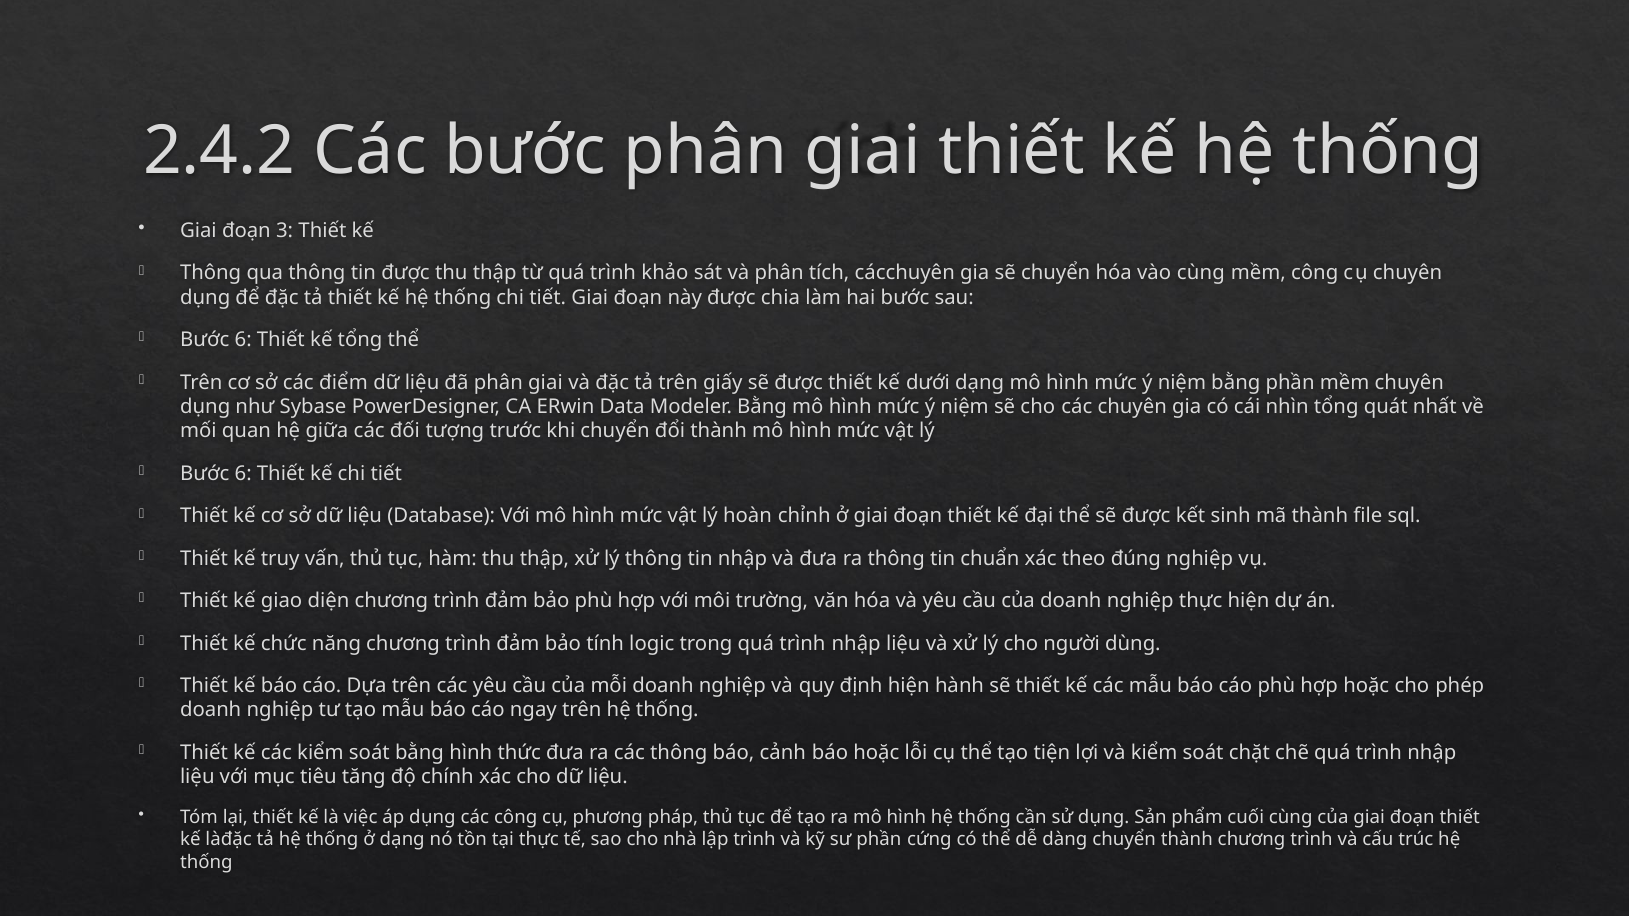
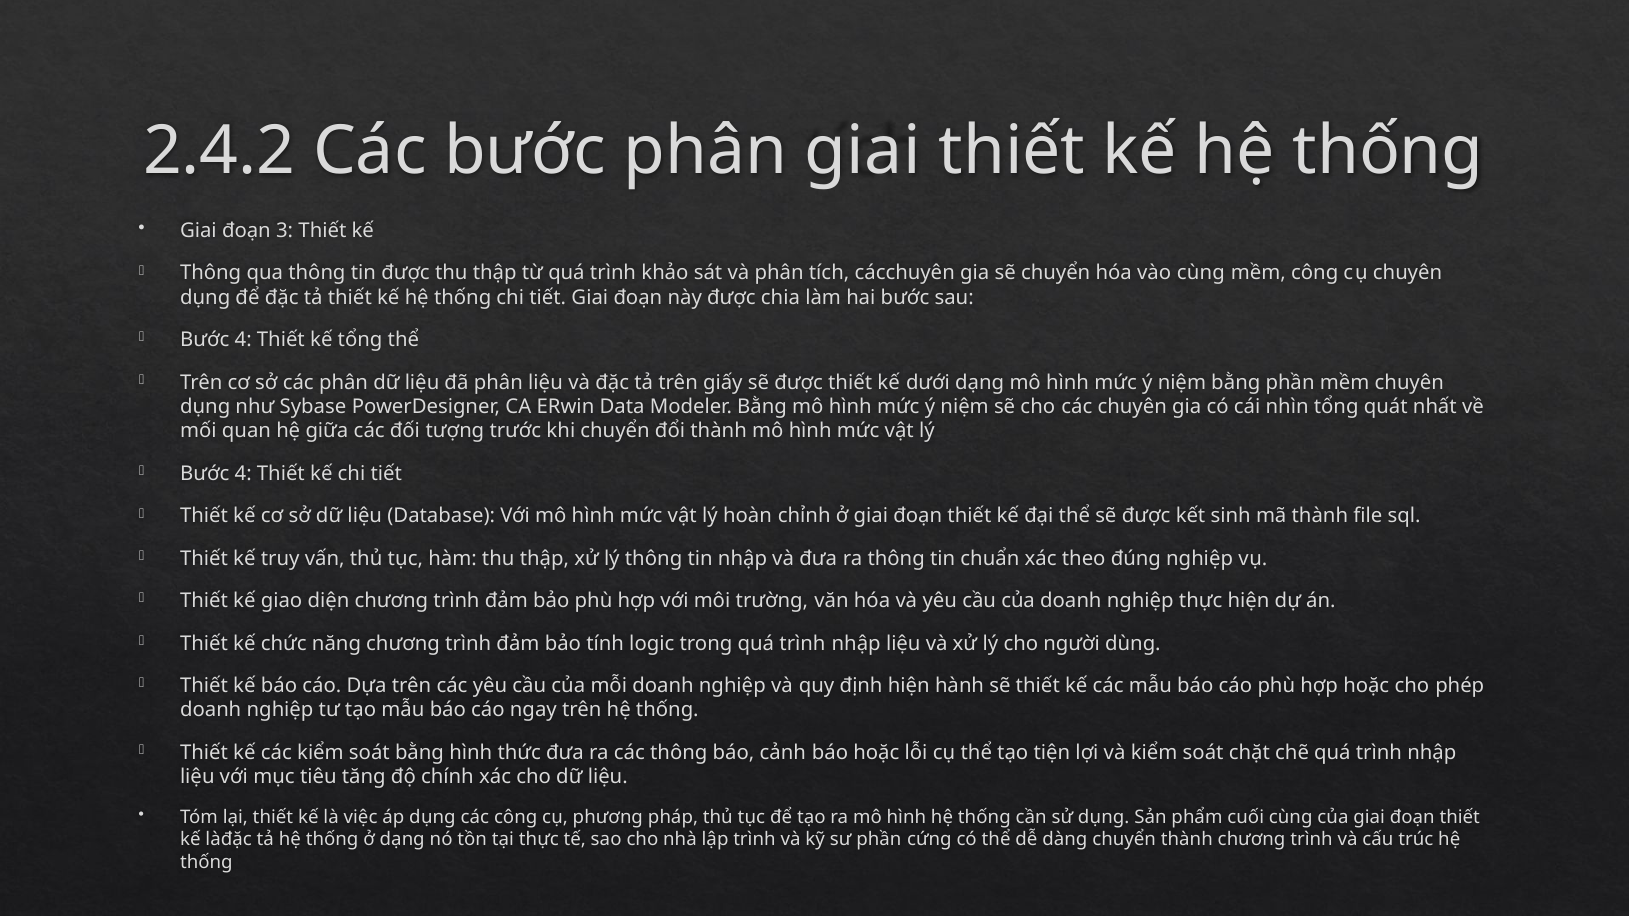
6: 6 -> 4 (243, 340)
các điểm: điểm -> phân (344, 383)
đã phân giai: giai -> liệu (545, 383)
6: 6 -> 4 (243, 474)
